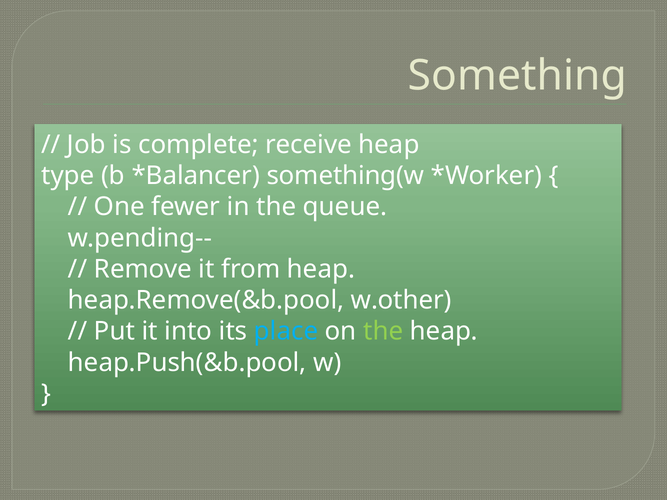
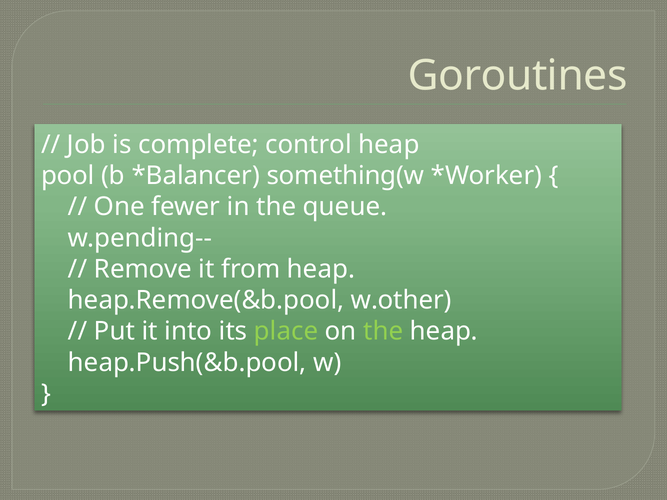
Something: Something -> Goroutines (518, 76)
receive: receive -> control (308, 145)
type: type -> pool (68, 176)
place colour: light blue -> light green (286, 332)
